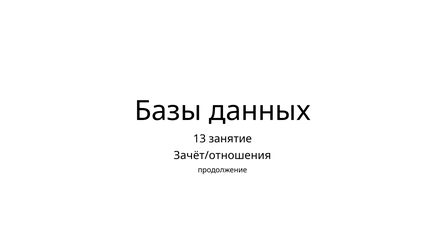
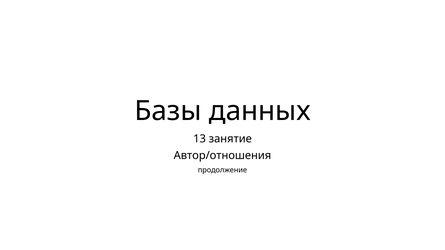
Зачёт/отношения: Зачёт/отношения -> Автор/отношения (222, 156)
